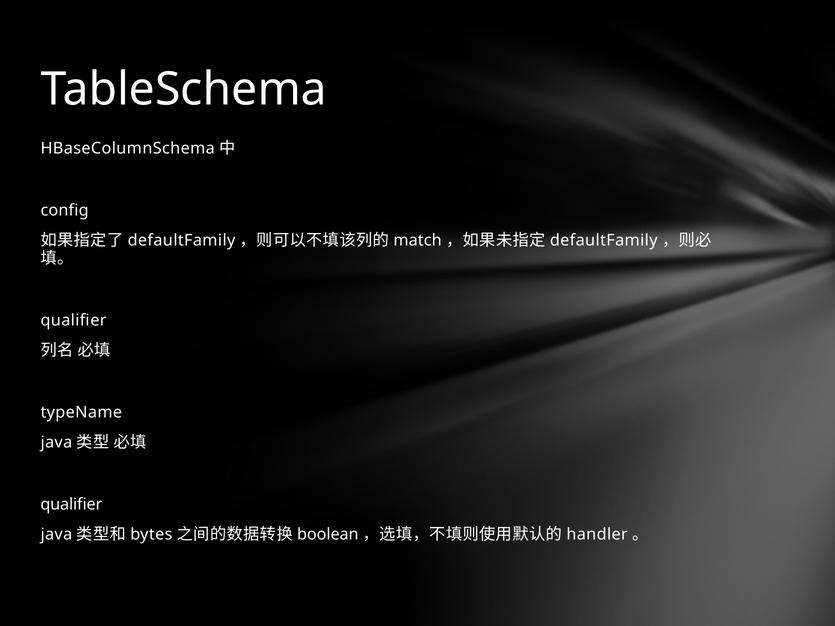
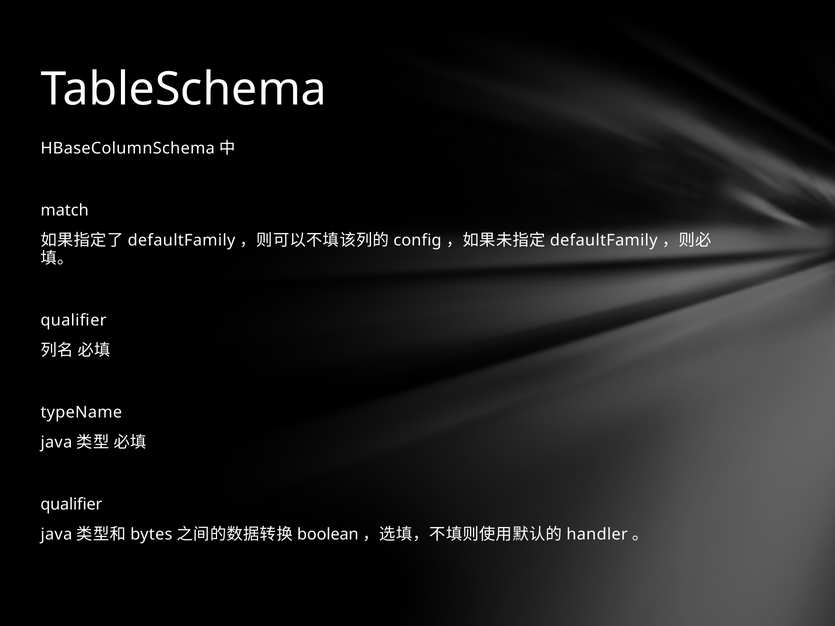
config: config -> match (65, 211)
match: match -> config (418, 241)
